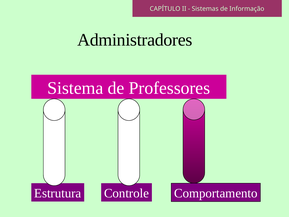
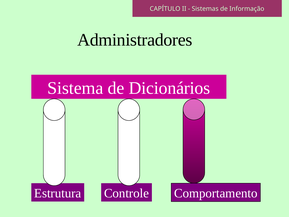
Professores: Professores -> Dicionários (169, 88)
